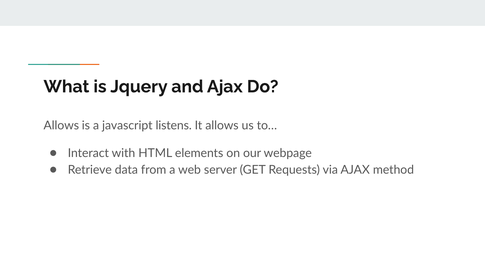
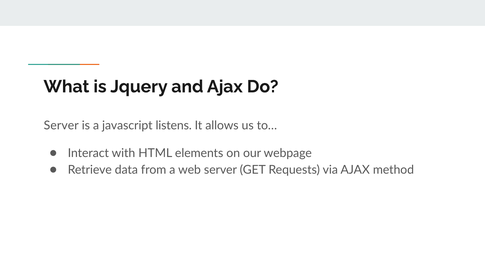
Allows: Allows -> Server (61, 125)
